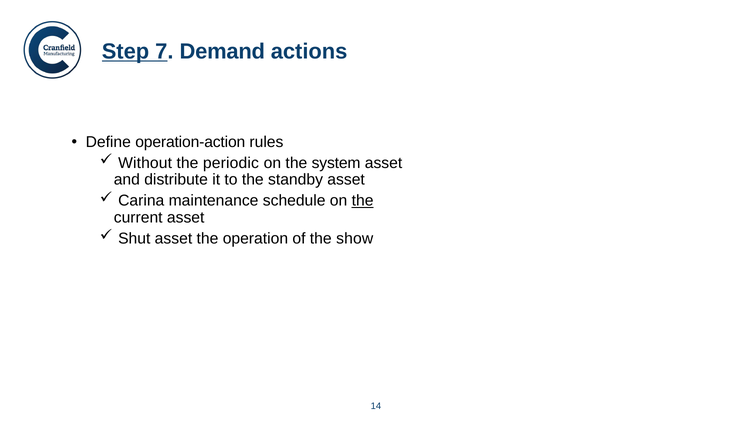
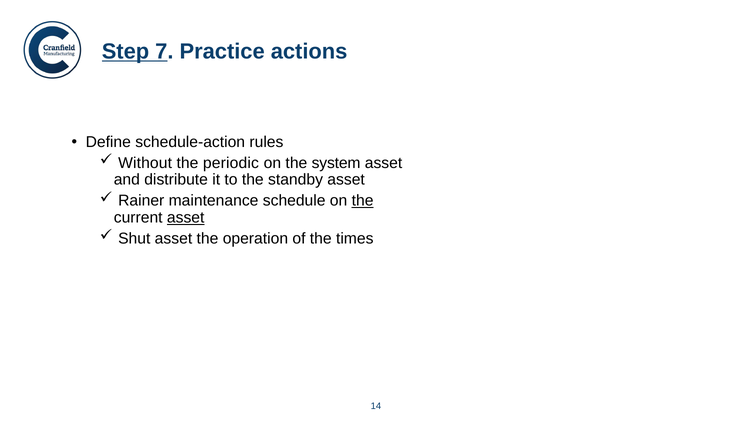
Demand: Demand -> Practice (222, 51)
operation-action: operation-action -> schedule-action (190, 142)
Carina: Carina -> Rainer (141, 201)
asset underline: none -> present (186, 218)
show: show -> times (355, 238)
